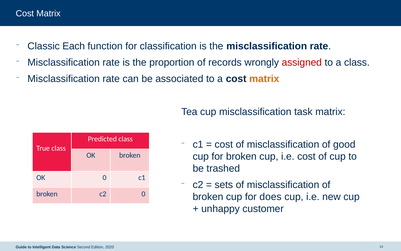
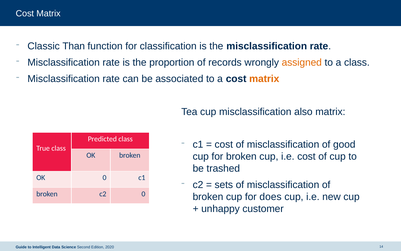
Each: Each -> Than (74, 46)
assigned colour: red -> orange (302, 62)
task: task -> also (303, 112)
